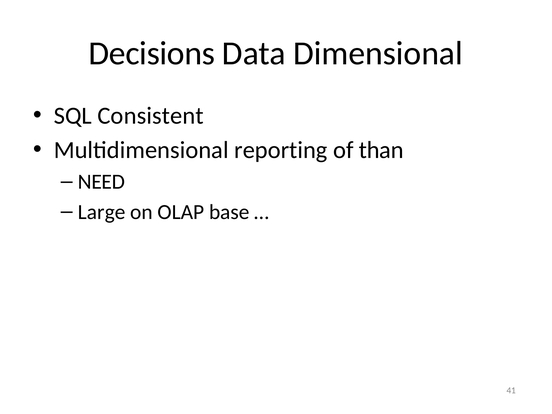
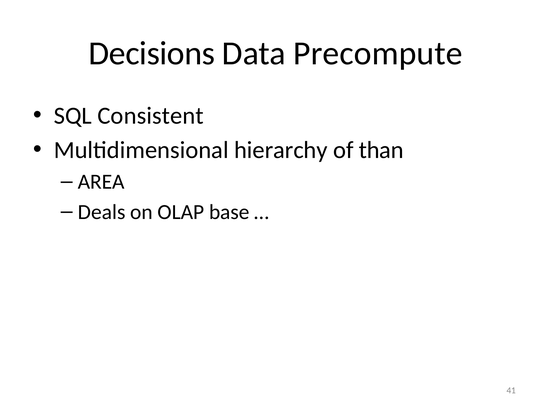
Dimensional: Dimensional -> Precompute (378, 53)
reporting: reporting -> hierarchy (281, 150)
NEED: NEED -> AREA (101, 182)
Large: Large -> Deals (102, 212)
